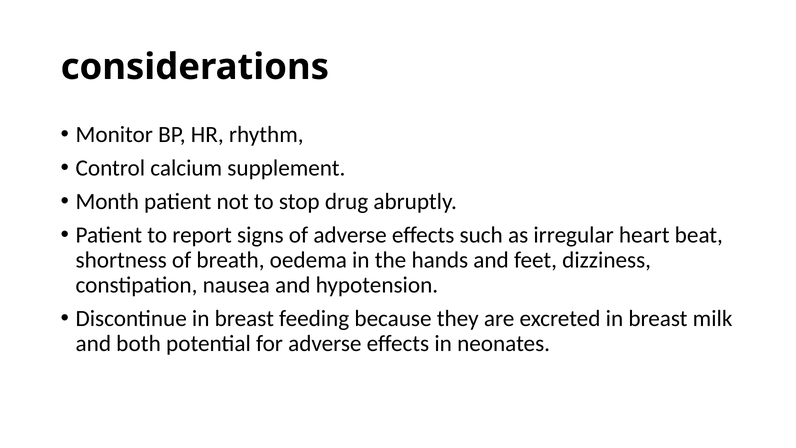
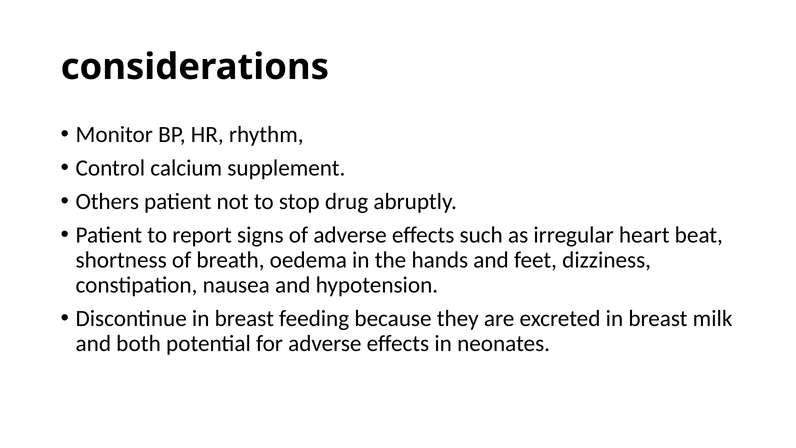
Month: Month -> Others (107, 201)
